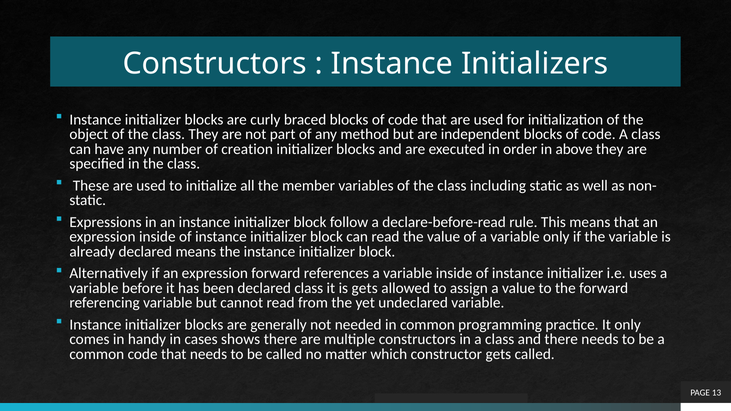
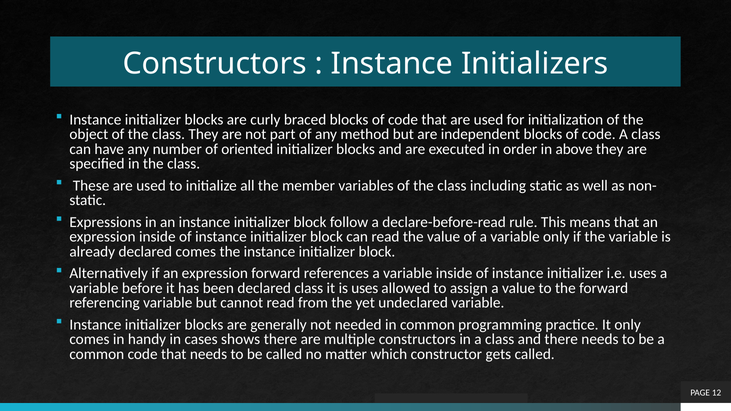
creation: creation -> oriented (247, 149)
declared means: means -> comes (196, 252)
is gets: gets -> uses (365, 288)
13: 13 -> 12 (717, 393)
